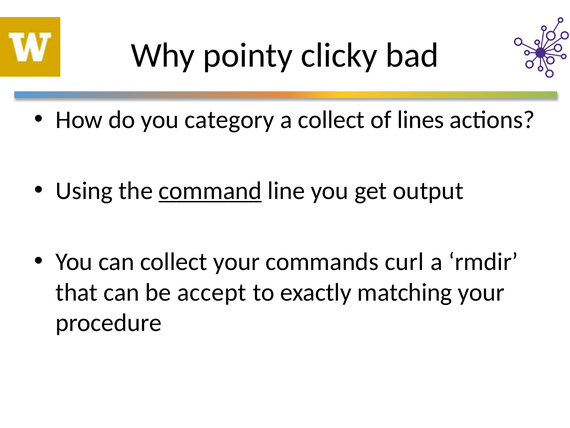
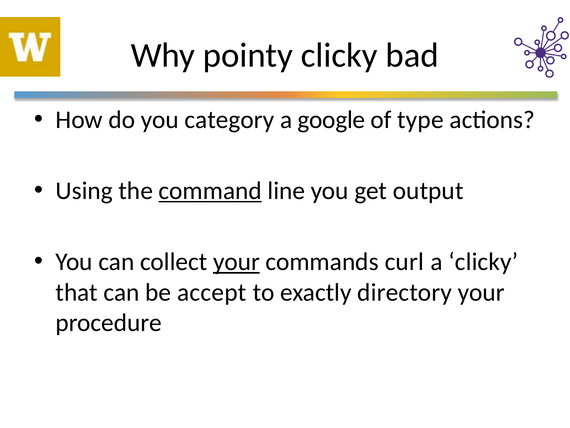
a collect: collect -> google (331, 120)
lines: lines -> type (420, 120)
your underline: none -> present (236, 262)
a rmdir: rmdir -> clicky (483, 262)
matching: matching -> directory (405, 292)
